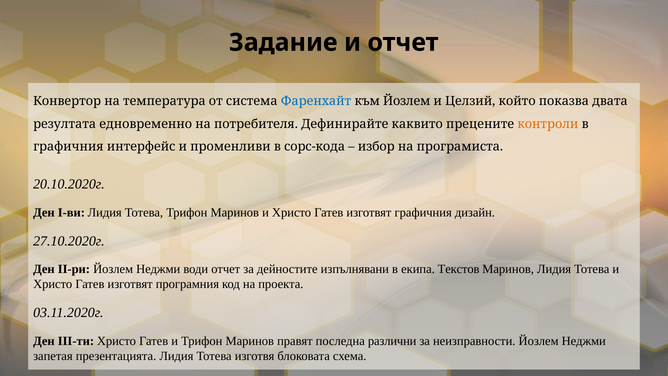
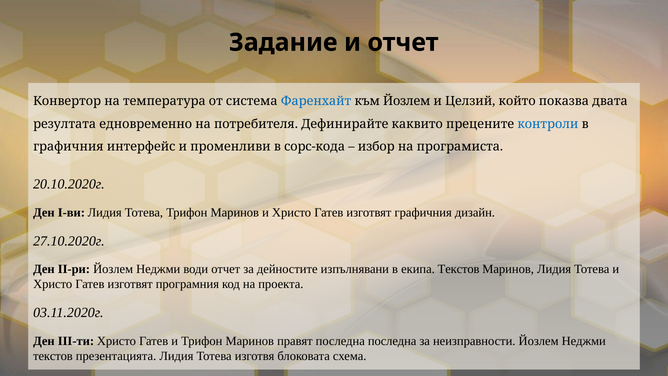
контроли colour: orange -> blue (548, 124)
последна различни: различни -> последна (392, 341)
запетая: запетая -> текстов (53, 356)
